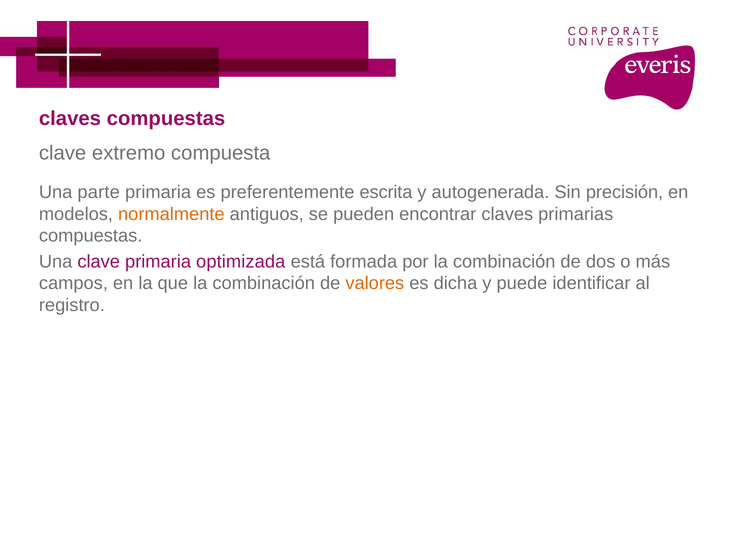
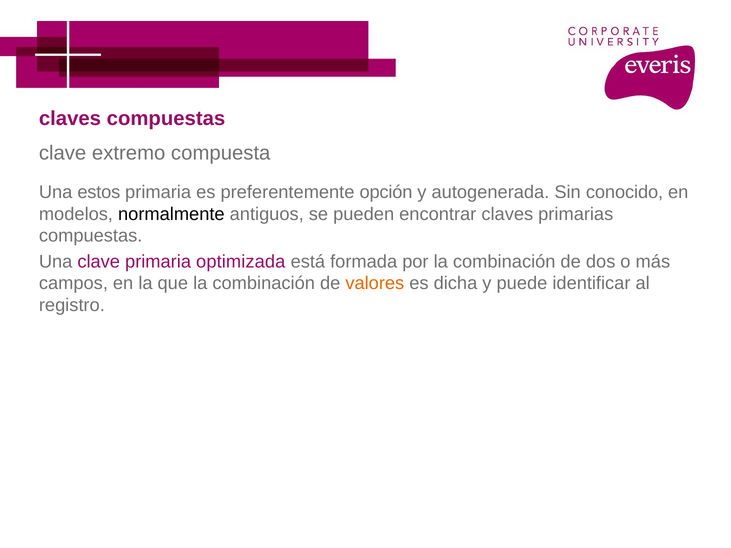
parte: parte -> estos (99, 192)
escrita: escrita -> opción (386, 192)
precisión: precisión -> conocido (625, 192)
normalmente colour: orange -> black (171, 214)
